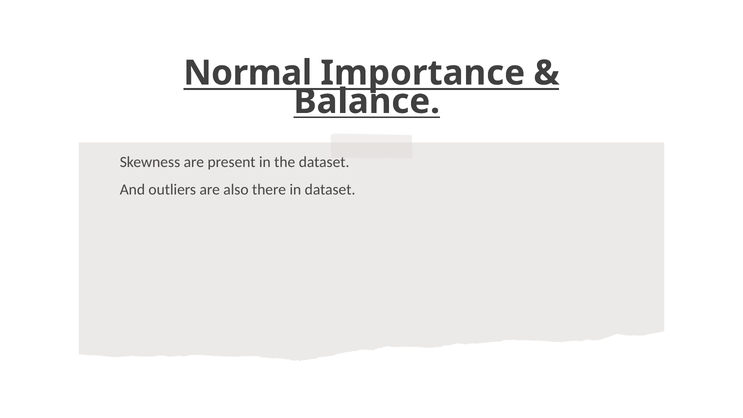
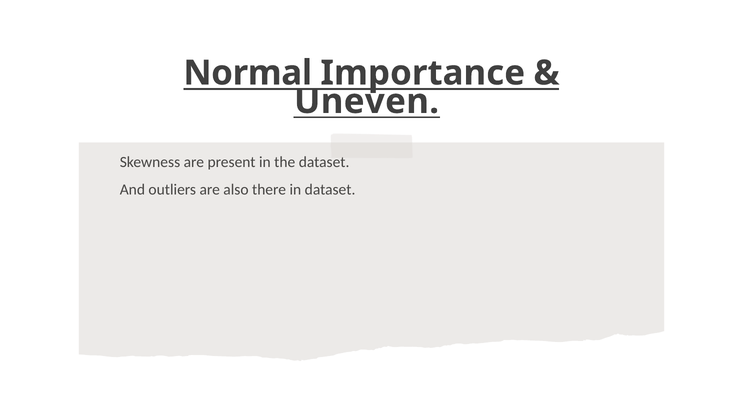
Balance: Balance -> Uneven (367, 101)
